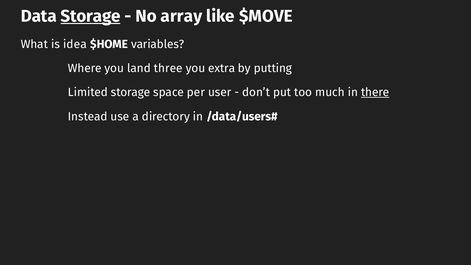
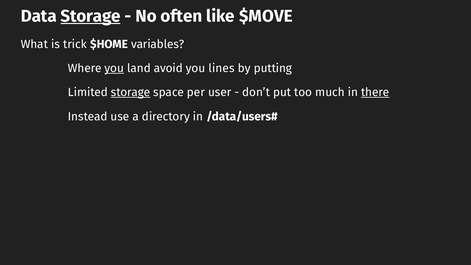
array: array -> often (181, 16)
idea: idea -> trick (75, 44)
you underline: none -> present (114, 68)
three: three -> avoid (168, 68)
extra: extra -> lines (222, 68)
storage underline: none -> present (131, 92)
